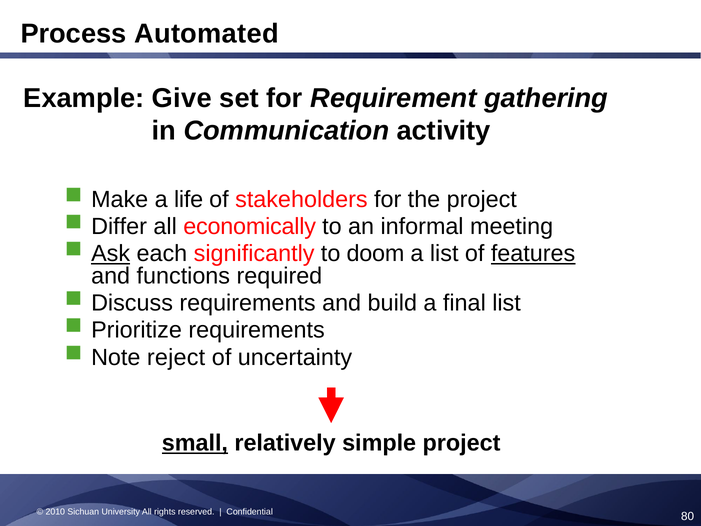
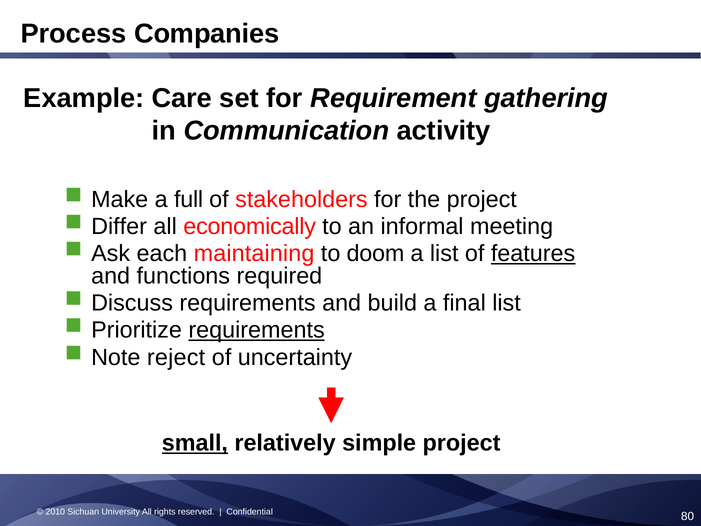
Automated: Automated -> Companies (207, 34)
Give: Give -> Care (182, 98)
life: life -> full (189, 199)
Ask underline: present -> none (111, 253)
significantly: significantly -> maintaining (254, 253)
requirements underline: none -> present (257, 330)
